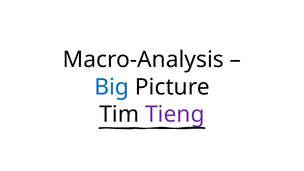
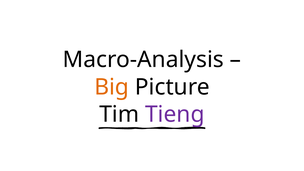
Big colour: blue -> orange (112, 87)
